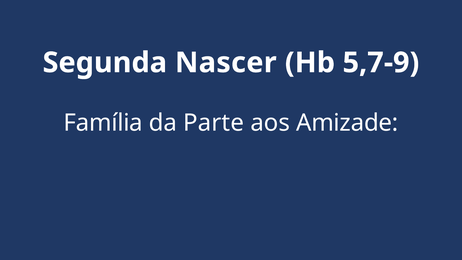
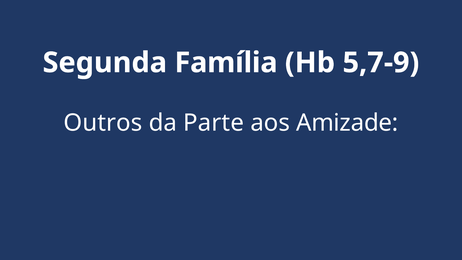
Nascer: Nascer -> Família (226, 63)
Família: Família -> Outros (103, 123)
